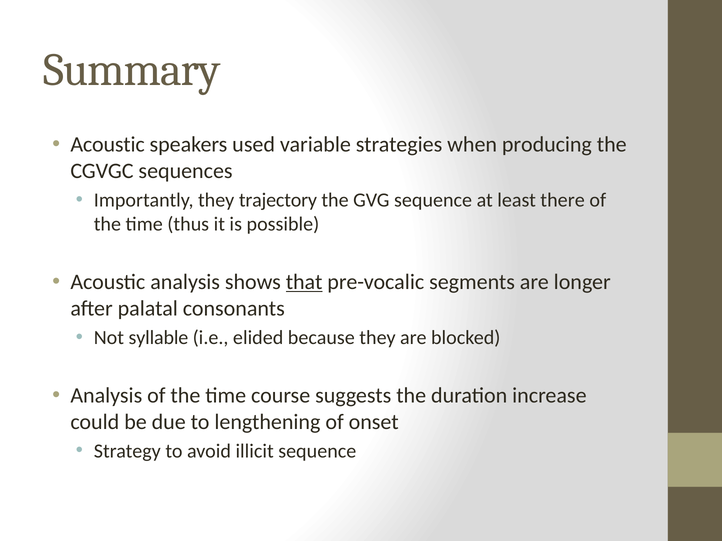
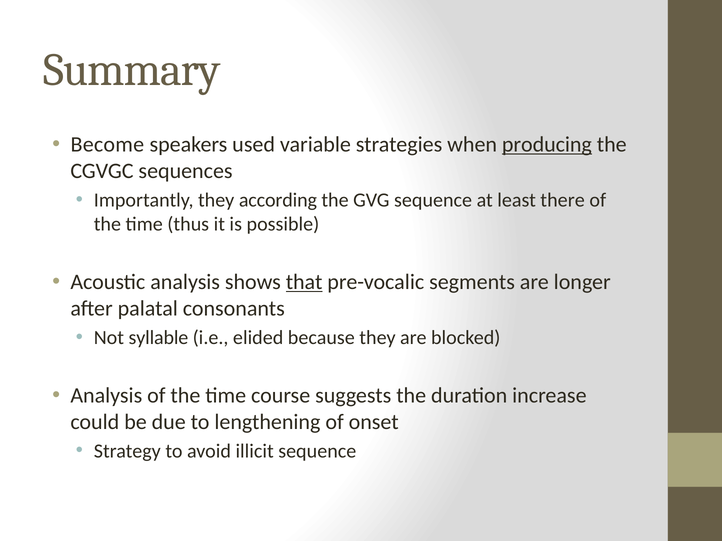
Acoustic: Acoustic -> Become (107, 145)
producing underline: none -> present (547, 145)
trajectory: trajectory -> according (278, 200)
